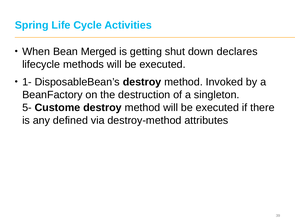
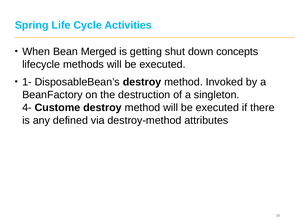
declares: declares -> concepts (237, 52)
5-: 5- -> 4- (27, 108)
